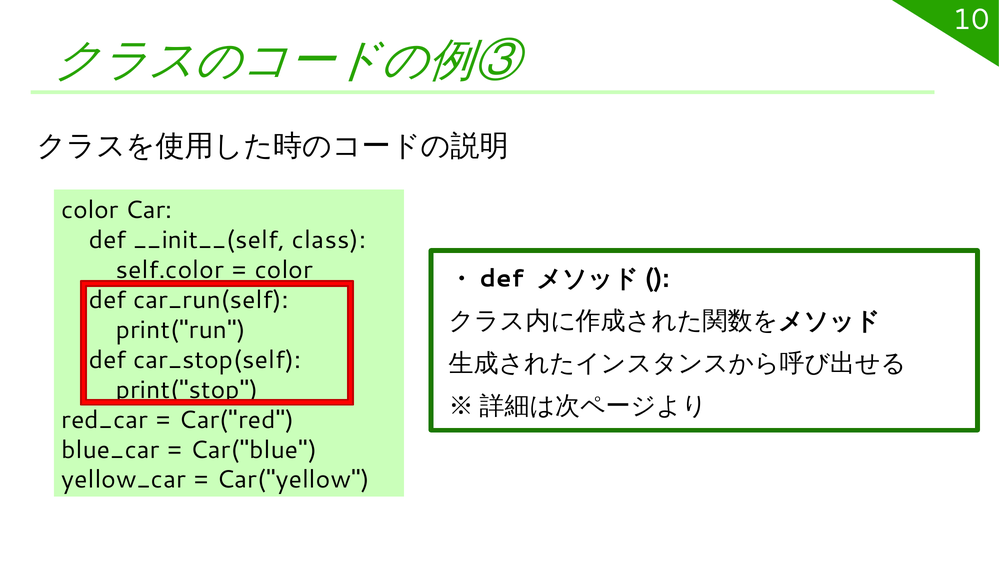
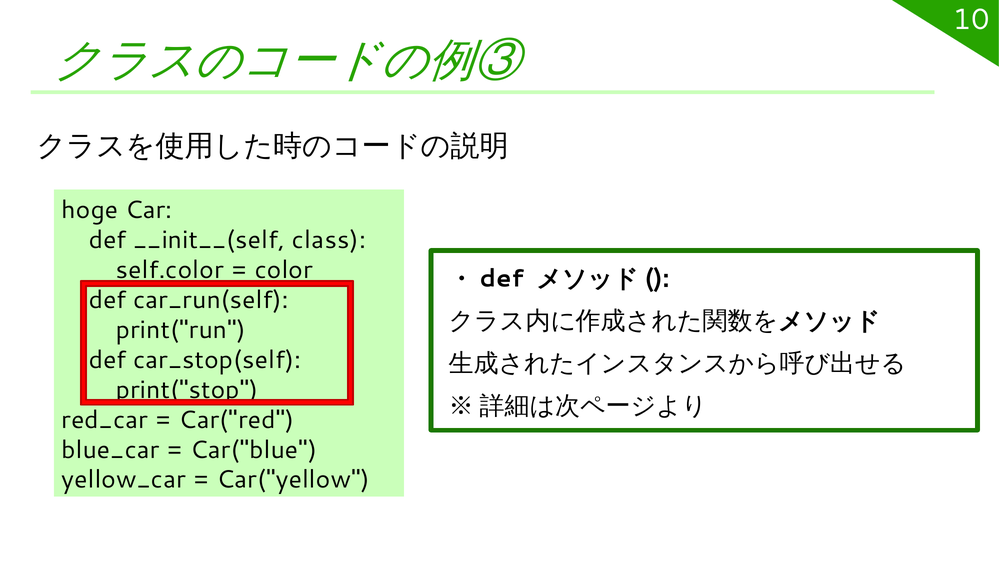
color: color -> hoge (90, 210)
